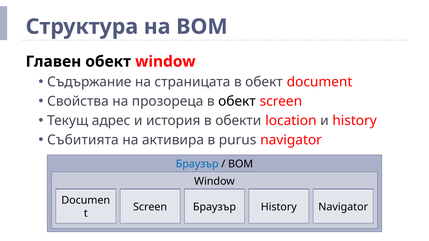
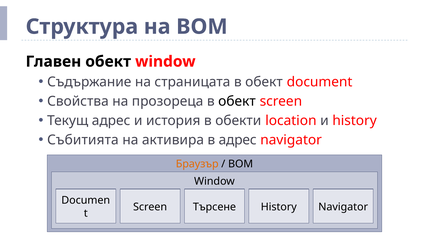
в purus: purus -> адрес (238, 140)
Браузър colour: blue -> orange (197, 164)
Screen Браузър: Браузър -> Търсене (214, 207)
